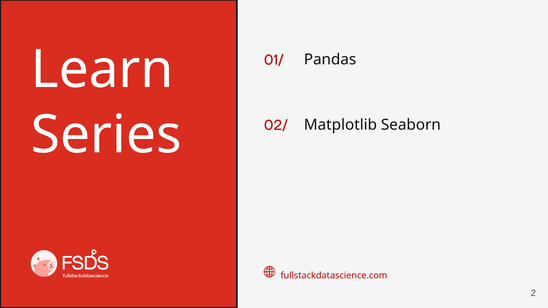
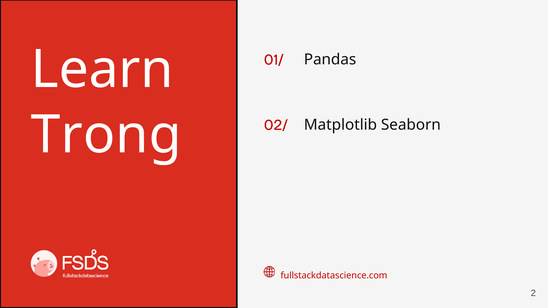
Series: Series -> Trong (106, 135)
